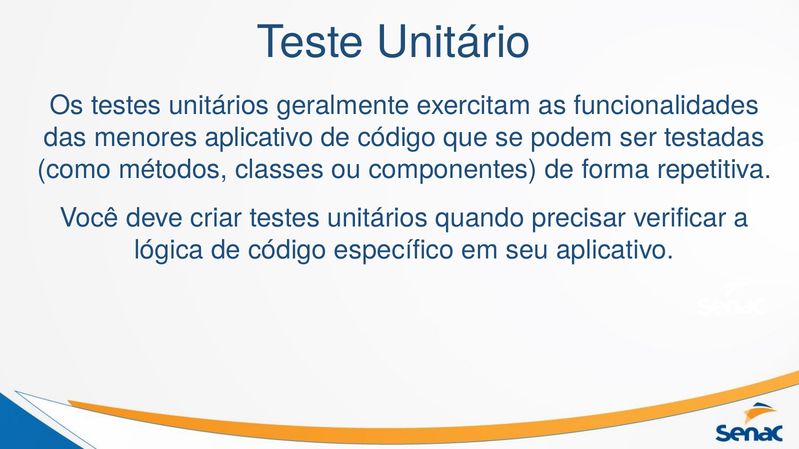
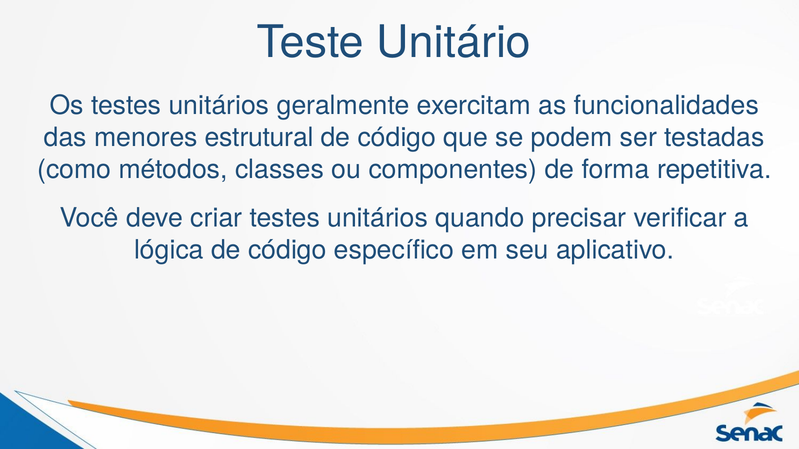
menores aplicativo: aplicativo -> estrutural (259, 137)
